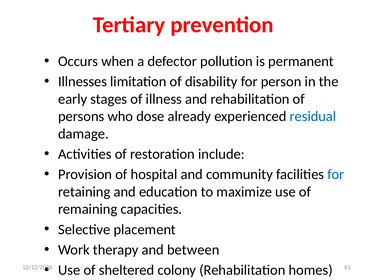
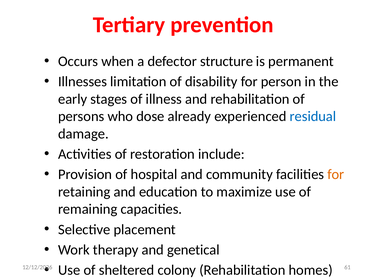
pollution: pollution -> structure (227, 61)
for colour: blue -> orange (336, 174)
between: between -> genetical (193, 250)
